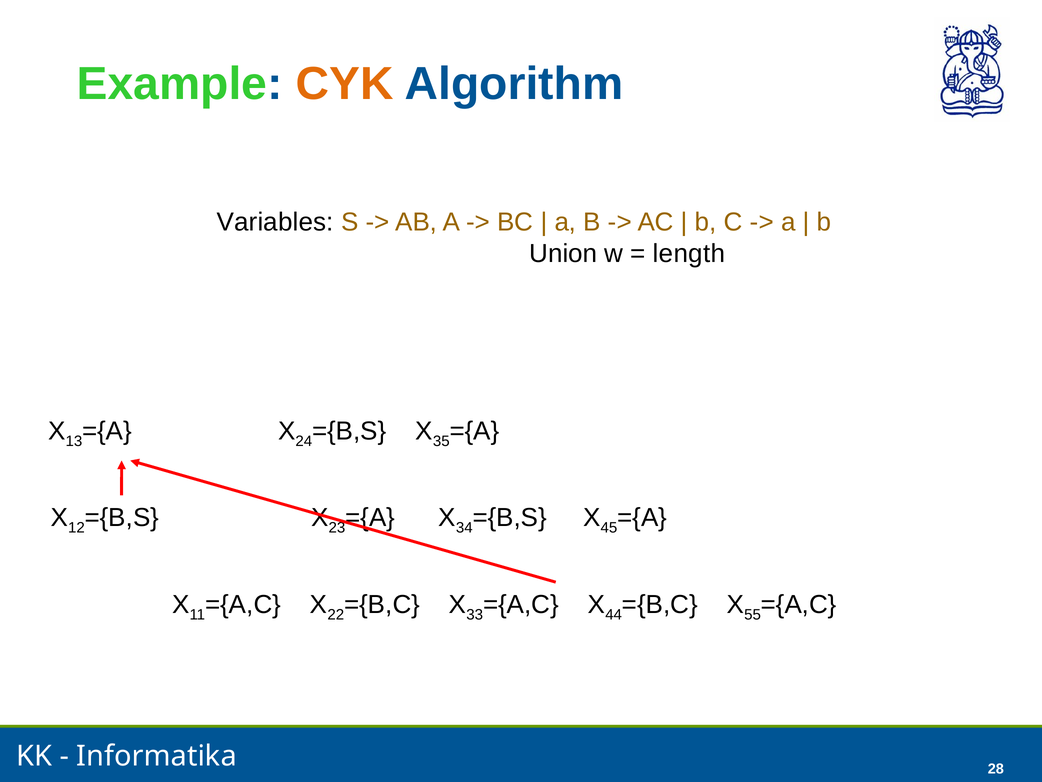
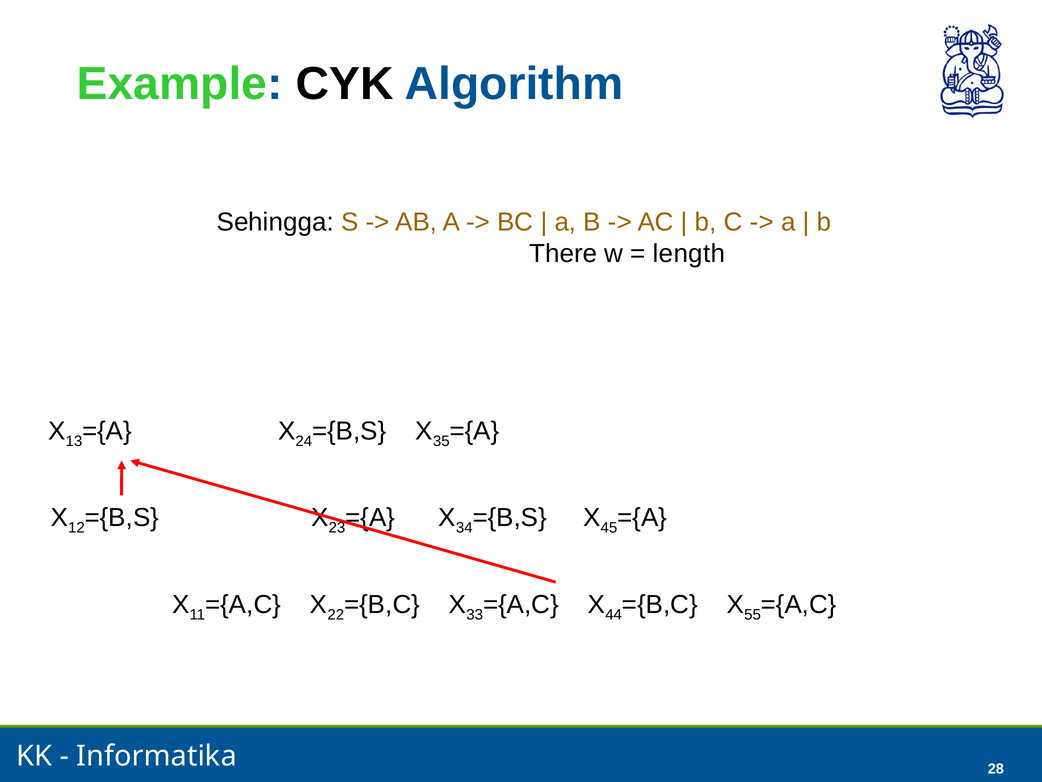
CYK colour: orange -> black (345, 84)
Variables: Variables -> Sehingga (275, 222)
Union: Union -> There (563, 254)
